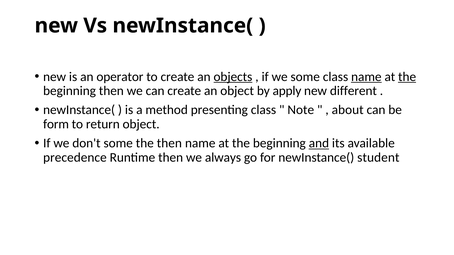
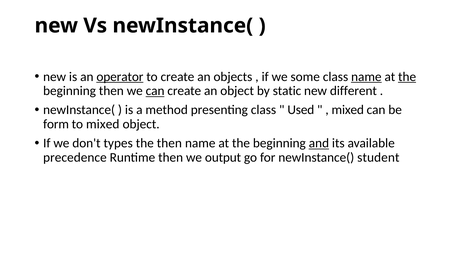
operator underline: none -> present (120, 77)
objects underline: present -> none (233, 77)
can underline: none -> present (155, 91)
apply: apply -> static (287, 91)
Note: Note -> Used (301, 110)
about: about -> mixed (348, 110)
to return: return -> mixed (103, 124)
don't some: some -> types (118, 143)
always: always -> output (223, 158)
